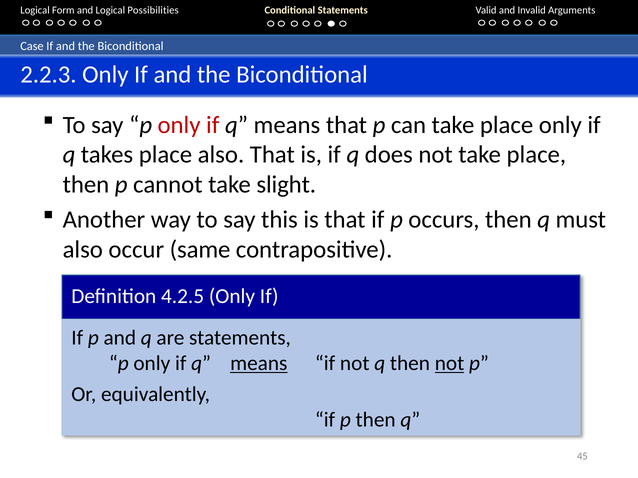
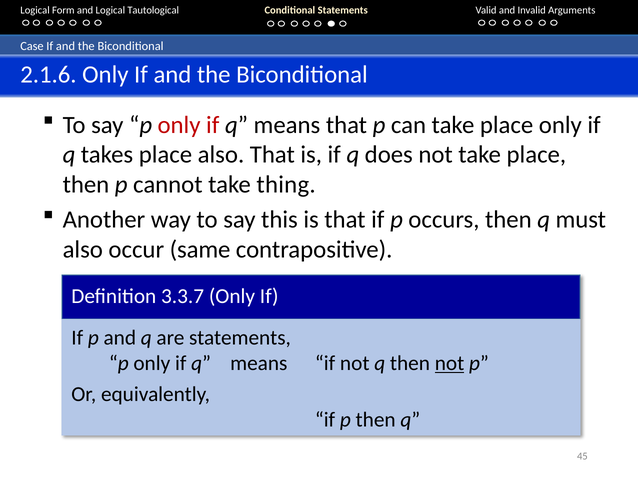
Possibilities: Possibilities -> Tautological (153, 10)
2.2.3: 2.2.3 -> 2.1.6 (48, 74)
slight: slight -> thing (286, 185)
4.2.5: 4.2.5 -> 3.3.7 (183, 296)
means underline: present -> none (259, 364)
